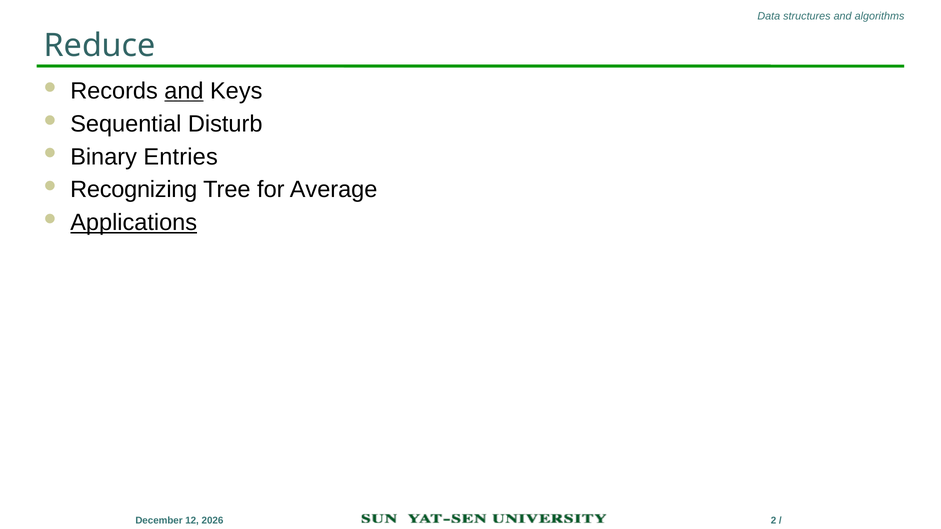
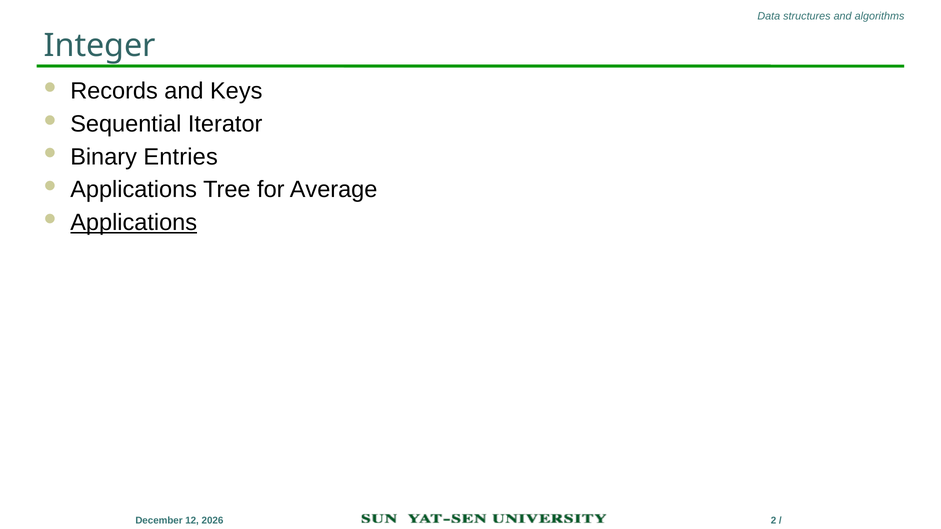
Reduce: Reduce -> Integer (100, 45)
and underline: present -> none (184, 91)
Disturb: Disturb -> Iterator (225, 124)
Recognizing: Recognizing -> Applications (134, 190)
